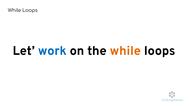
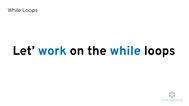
while colour: orange -> blue (125, 51)
